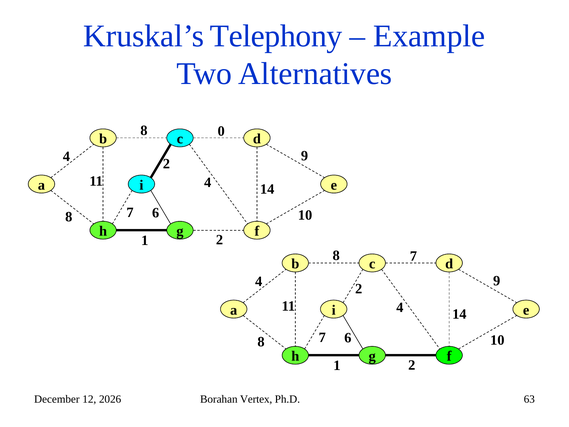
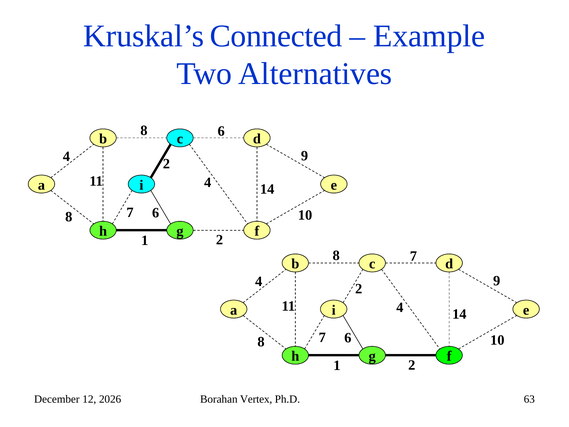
Telephony: Telephony -> Connected (276, 36)
8 0: 0 -> 6 (221, 131)
